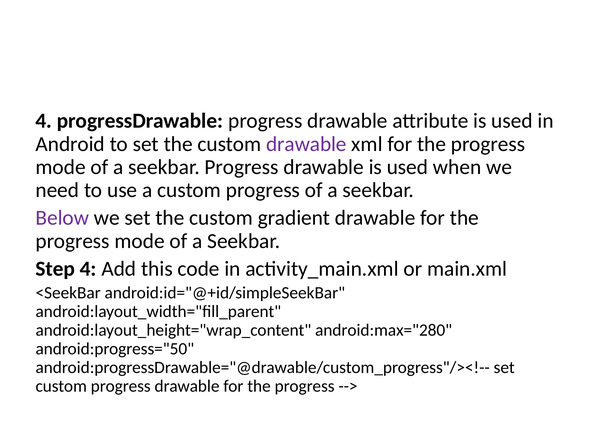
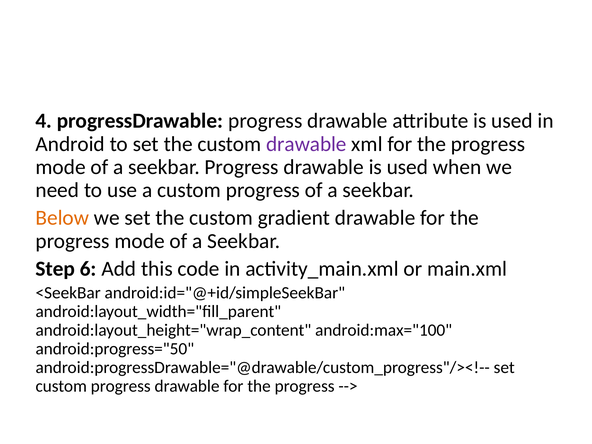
Below colour: purple -> orange (62, 218)
Step 4: 4 -> 6 (88, 269)
android:max="280: android:max="280 -> android:max="100 (384, 330)
